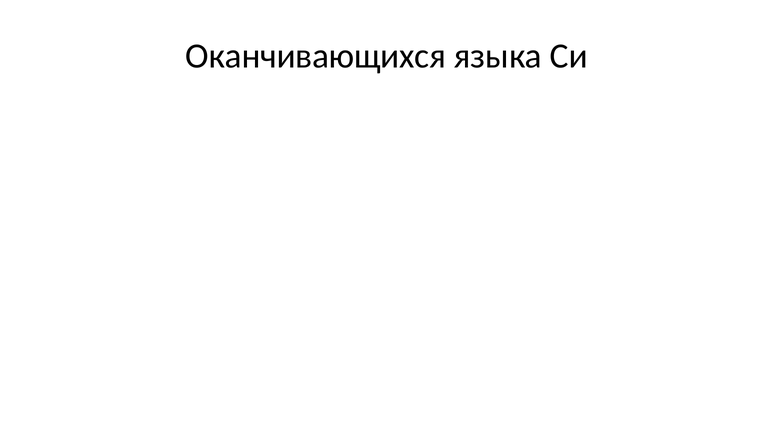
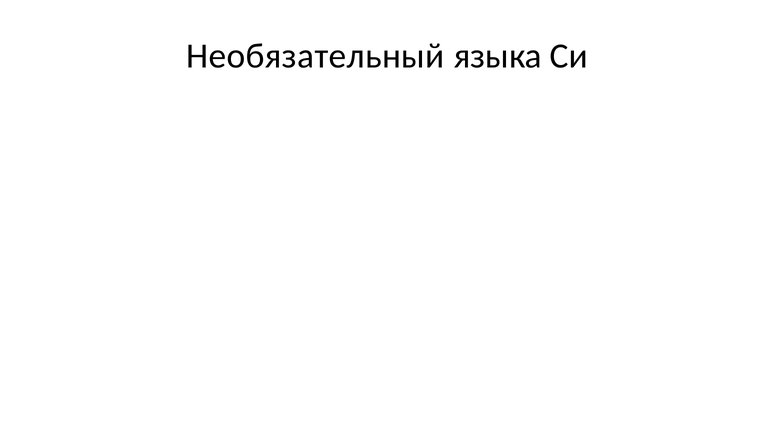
Оканчивающихся: Оканчивающихся -> Необязательный (315, 56)
